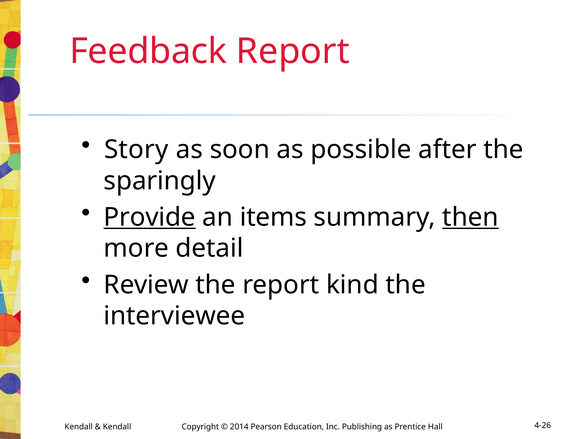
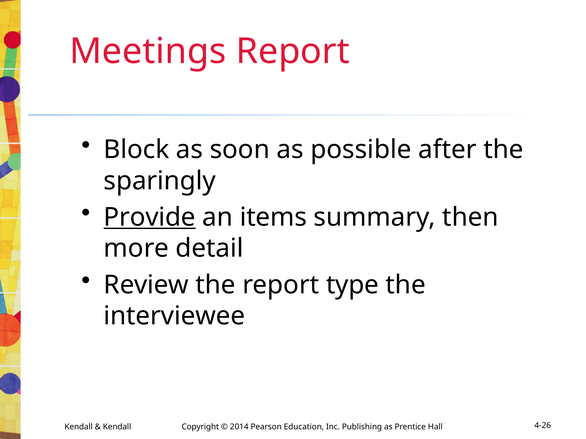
Feedback: Feedback -> Meetings (148, 51)
Story: Story -> Block (136, 150)
then underline: present -> none (470, 217)
kind: kind -> type (352, 285)
